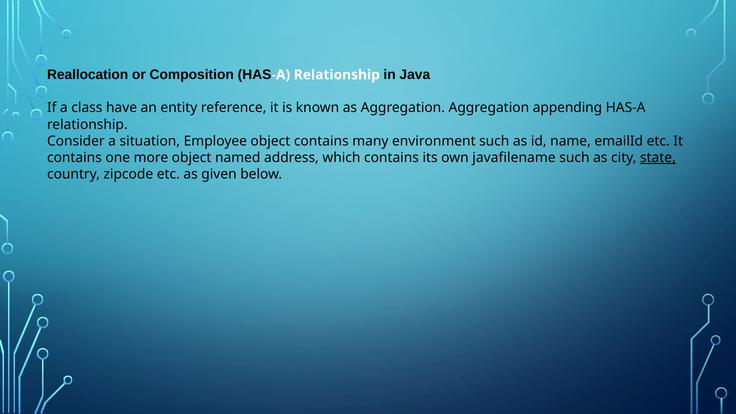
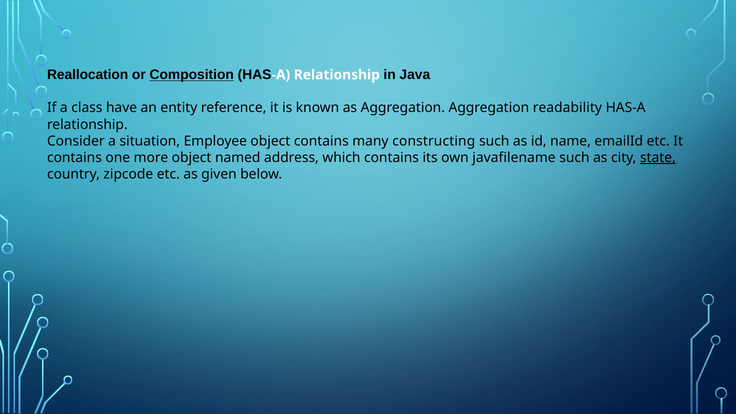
Composition underline: none -> present (192, 75)
appending: appending -> readability (567, 108)
environment: environment -> constructing (434, 141)
